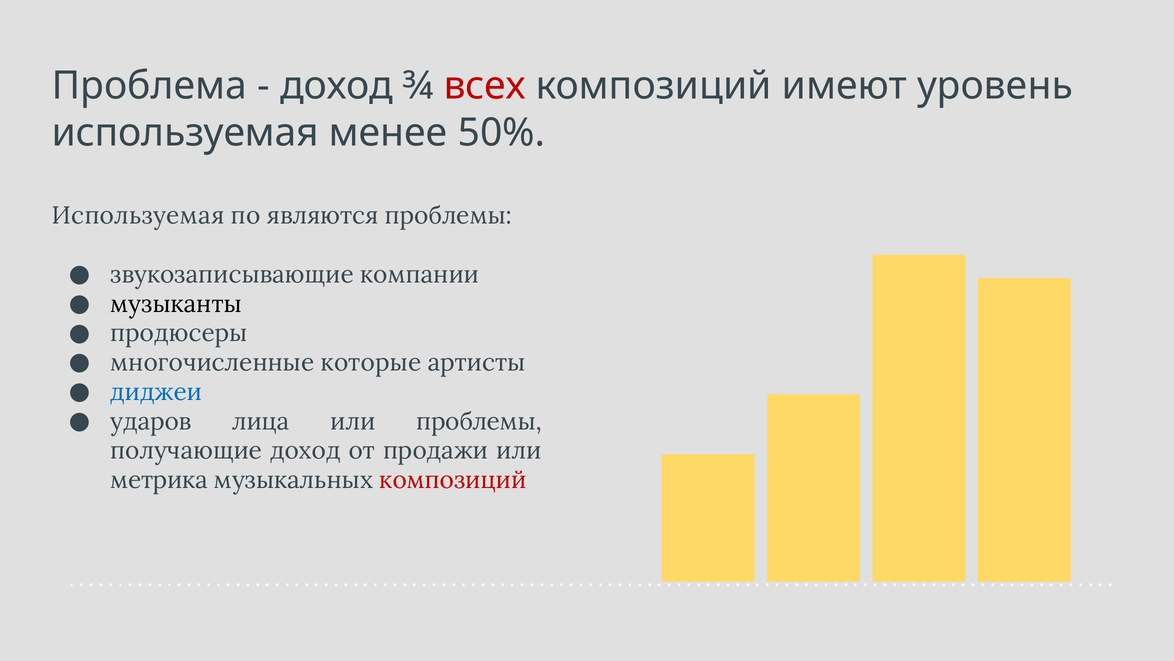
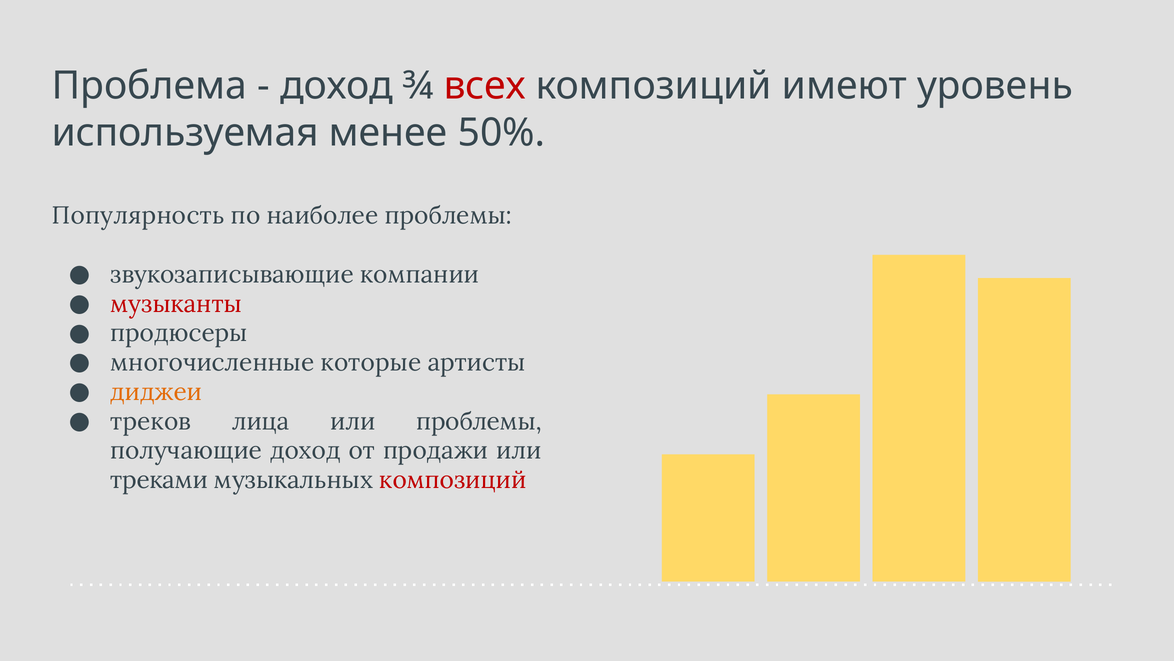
Используемая: Используемая -> Популярность (138, 216)
являются: являются -> наиболее (323, 216)
музыканты colour: black -> red (176, 304)
диджеи colour: blue -> orange (156, 392)
ударов: ударов -> треков (151, 421)
метрика: метрика -> треками (159, 480)
